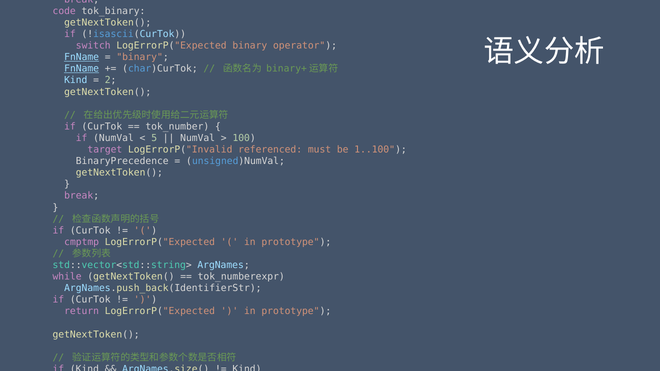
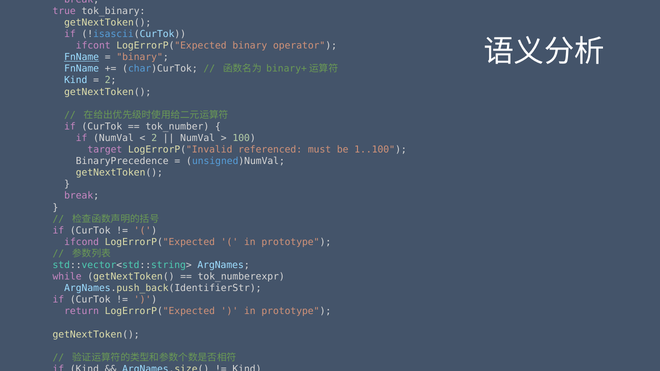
code: code -> true (64, 11)
switch: switch -> ifcont (93, 46)
FnName underline: present -> none (82, 69)
5: 5 -> 2 (154, 138)
cmptmp: cmptmp -> ifcond (82, 242)
